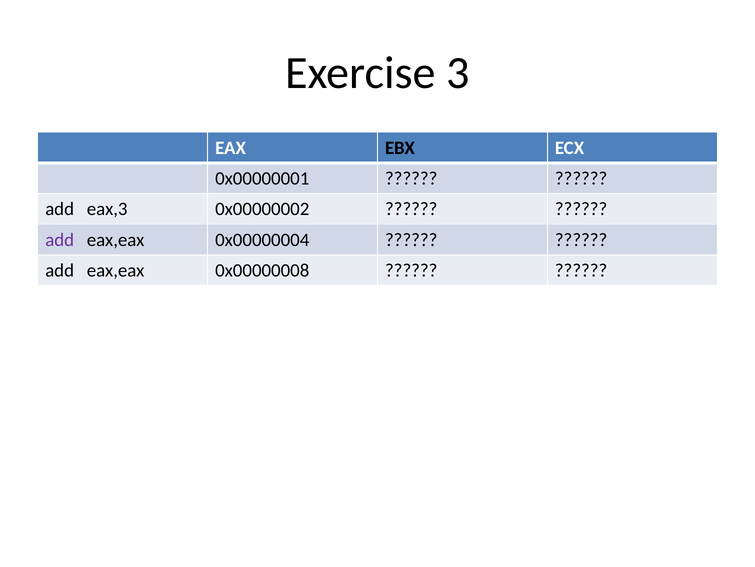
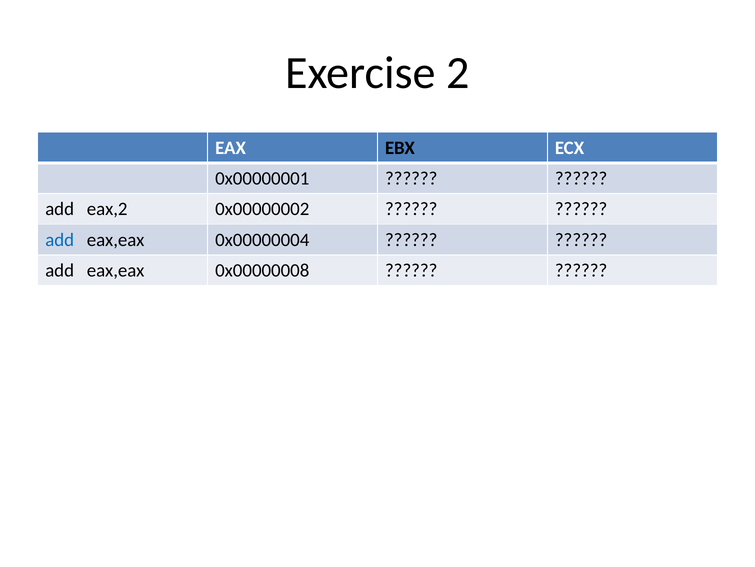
3: 3 -> 2 (458, 73)
eax,3: eax,3 -> eax,2 (107, 209)
add colour: purple -> blue (60, 240)
